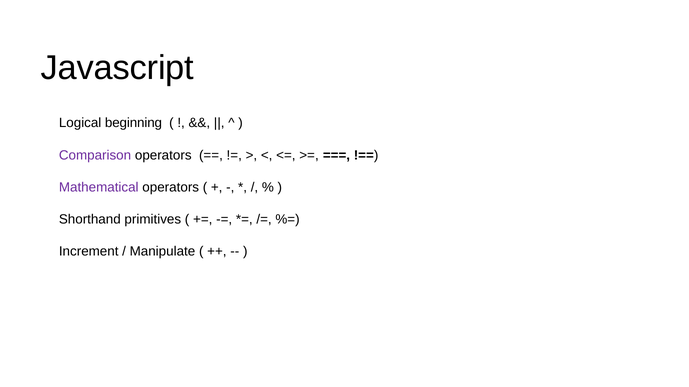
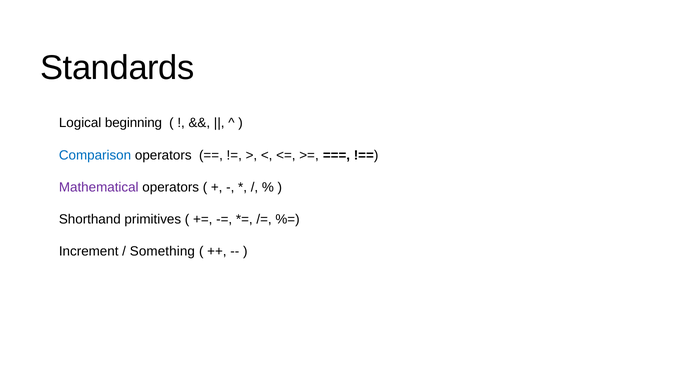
Javascript: Javascript -> Standards (117, 68)
Comparison colour: purple -> blue (95, 155)
Manipulate: Manipulate -> Something (162, 252)
